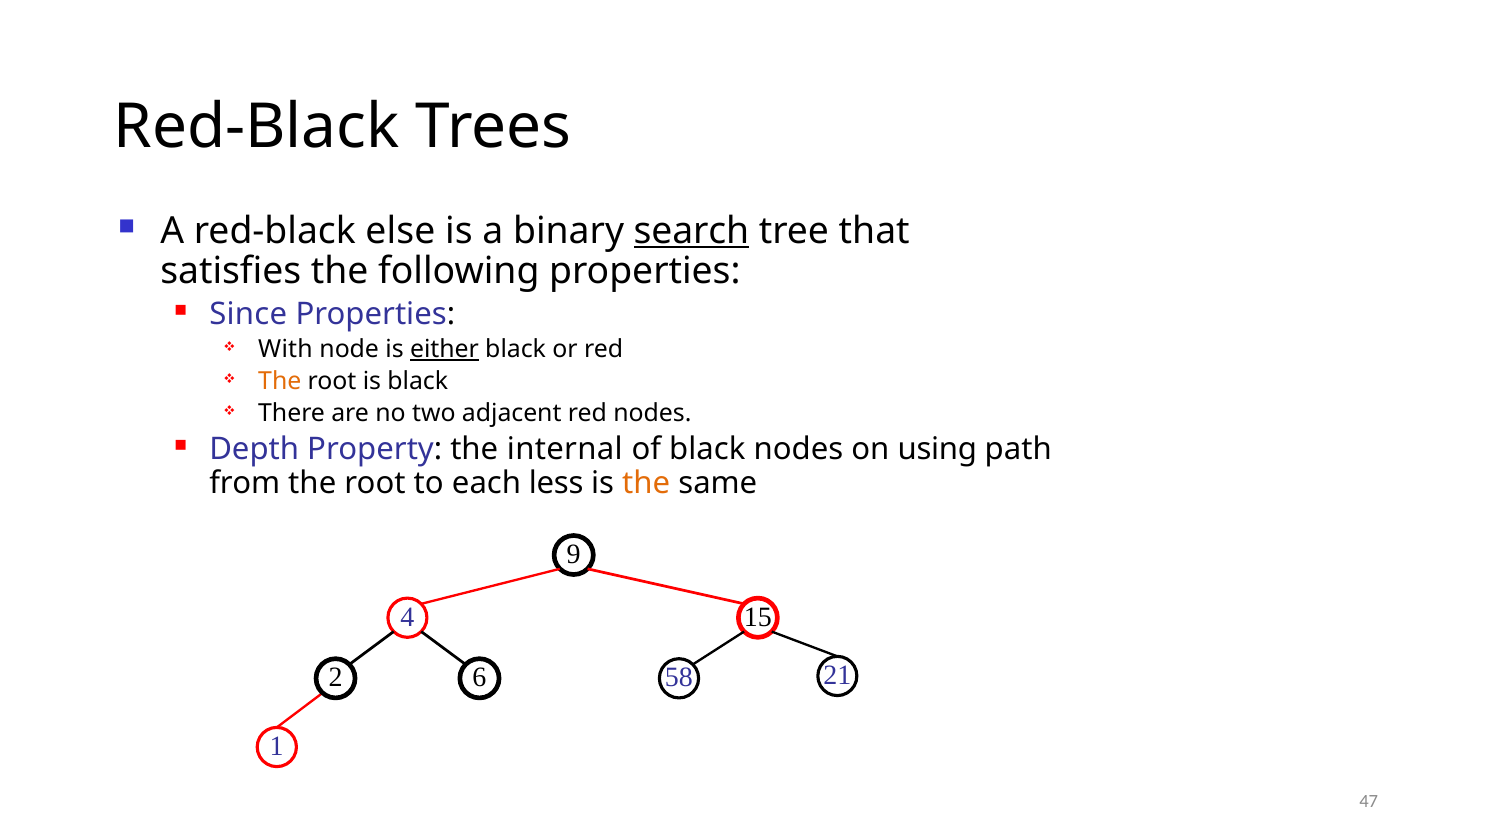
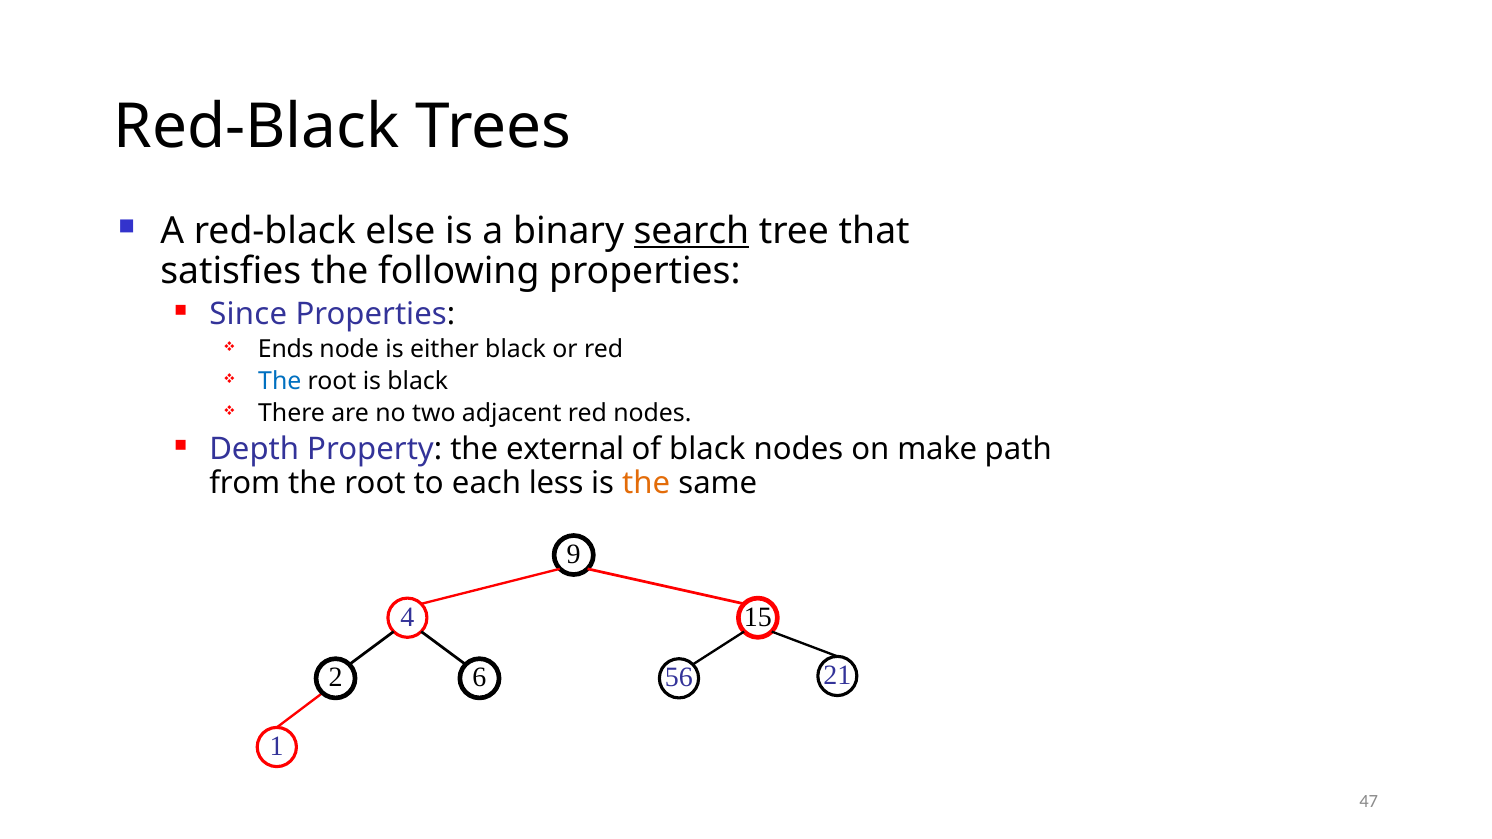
With: With -> Ends (286, 350)
either underline: present -> none (444, 350)
The colour: orange -> blue (280, 381)
internal: internal -> external (565, 450)
using: using -> make (937, 450)
58: 58 -> 56 (679, 678)
